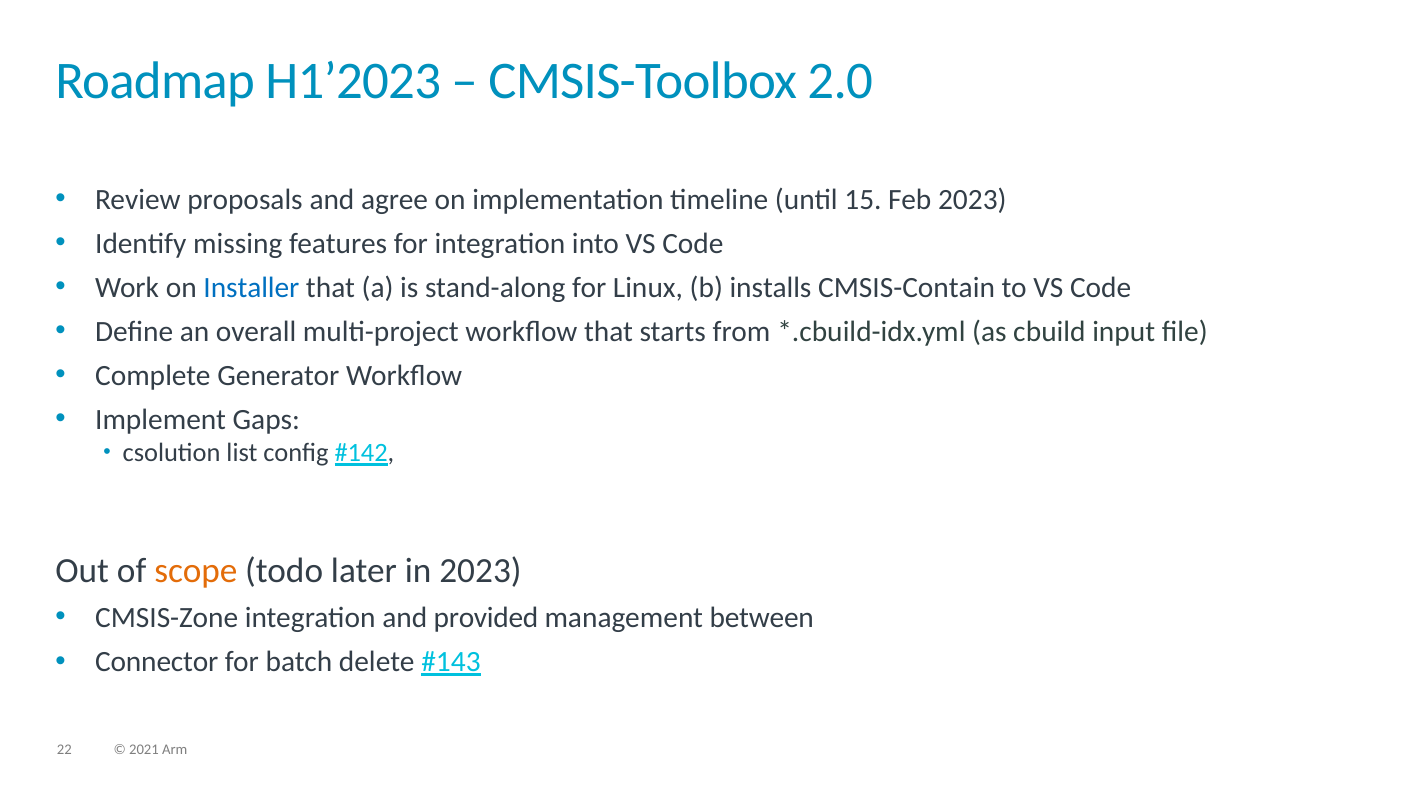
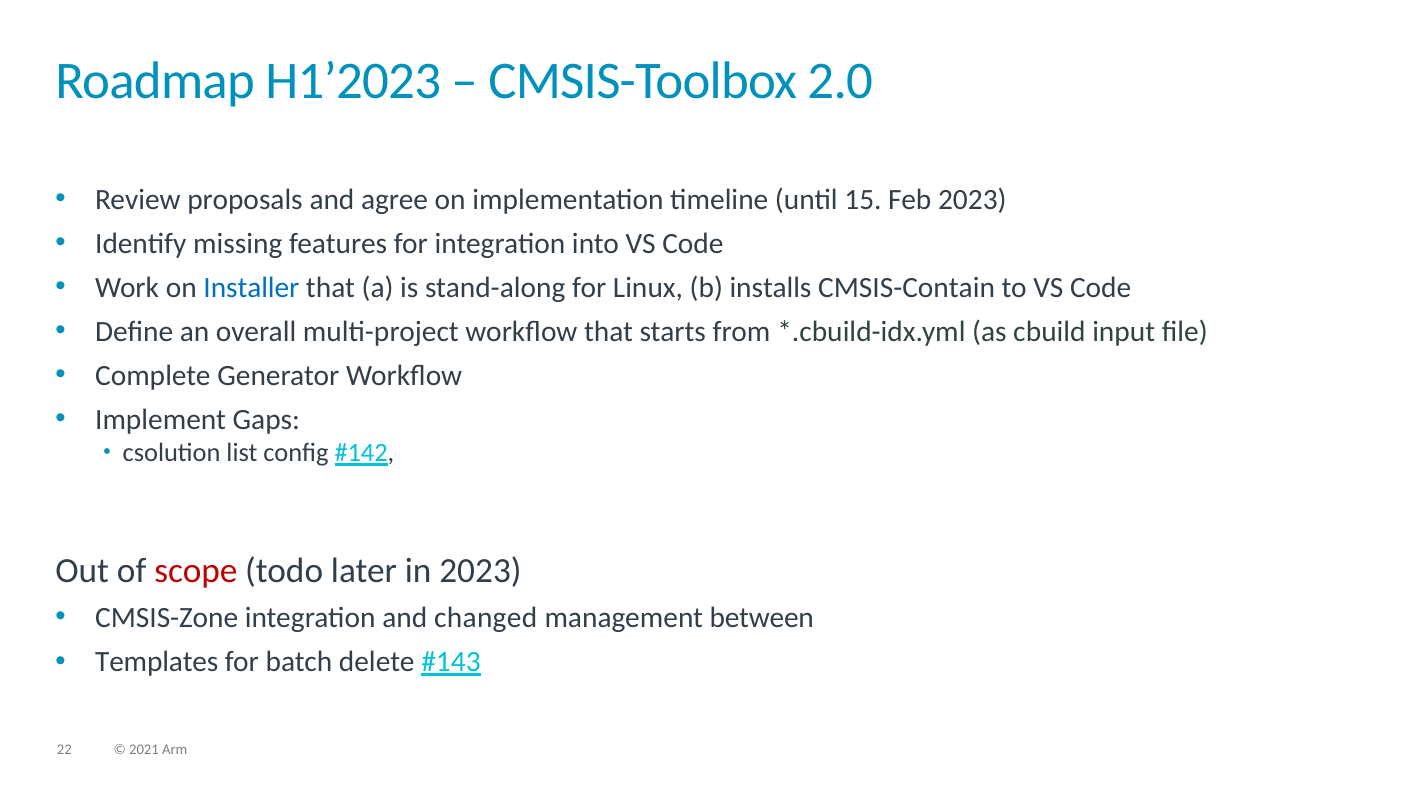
scope colour: orange -> red (196, 571)
provided: provided -> changed (486, 618)
Connector: Connector -> Templates (157, 662)
